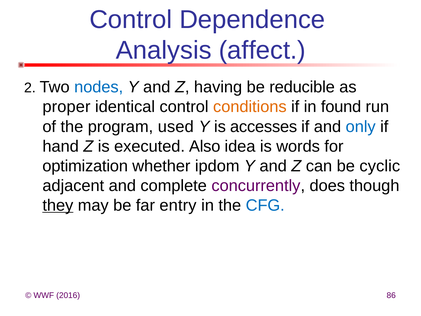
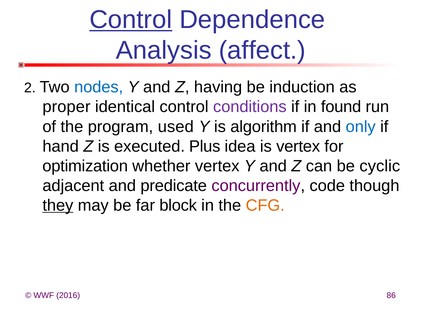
Control underline: none -> present (131, 20)
reducible: reducible -> induction (302, 87)
conditions colour: orange -> purple (250, 107)
accesses: accesses -> algorithm (264, 126)
Also: Also -> Plus (205, 146)
is words: words -> vertex (298, 146)
whether ipdom: ipdom -> vertex (217, 166)
complete: complete -> predicate (174, 185)
does: does -> code (327, 185)
entry: entry -> block (178, 205)
CFG colour: blue -> orange (265, 205)
